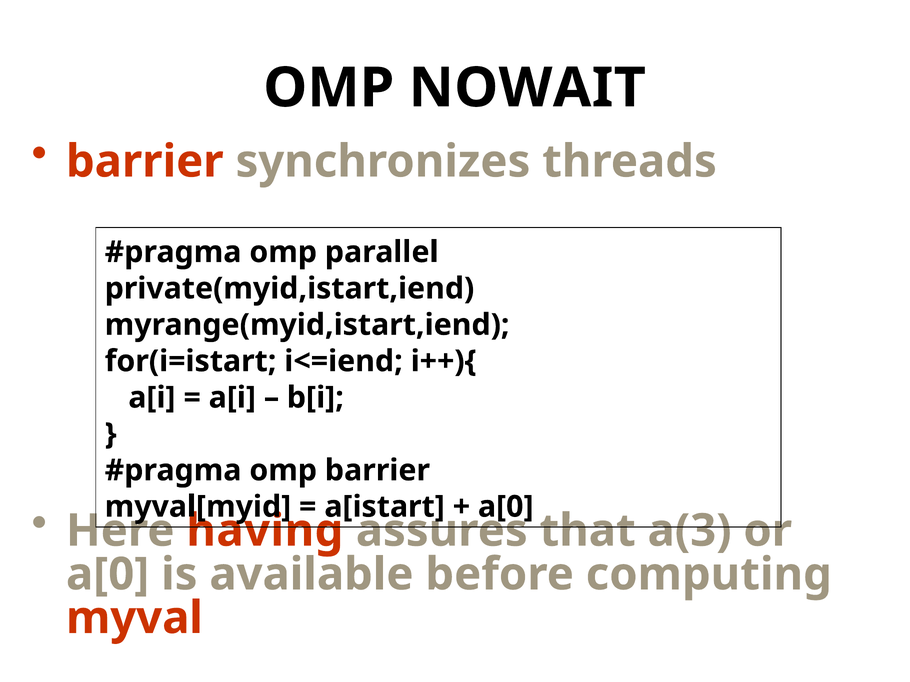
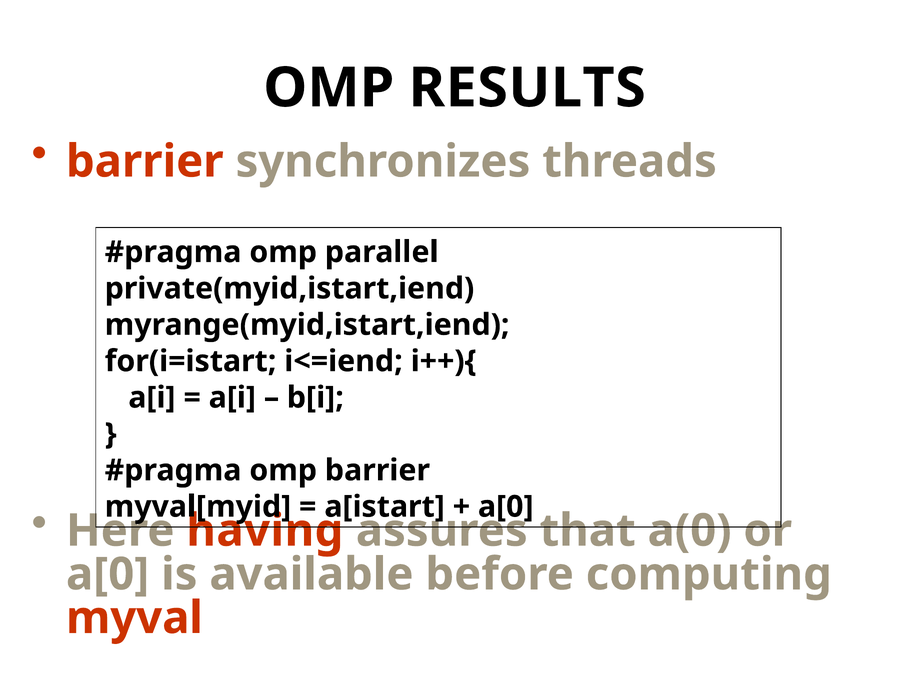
NOWAIT: NOWAIT -> RESULTS (527, 88)
a(3: a(3 -> a(0 (690, 531)
